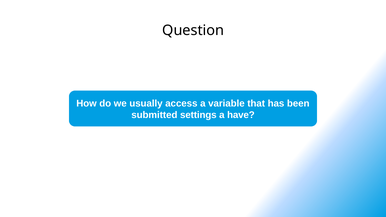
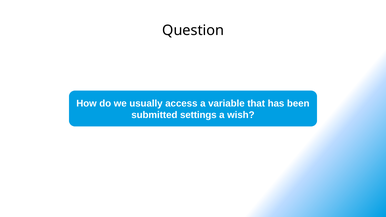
have: have -> wish (241, 115)
